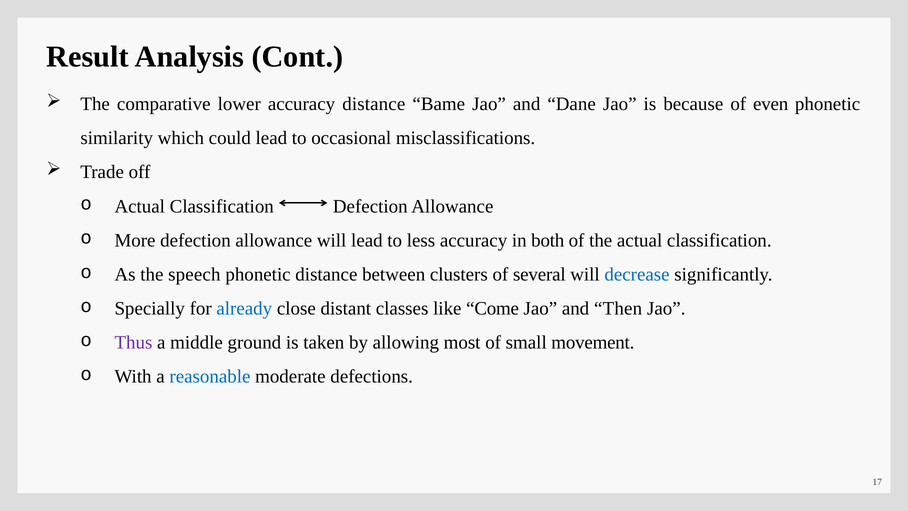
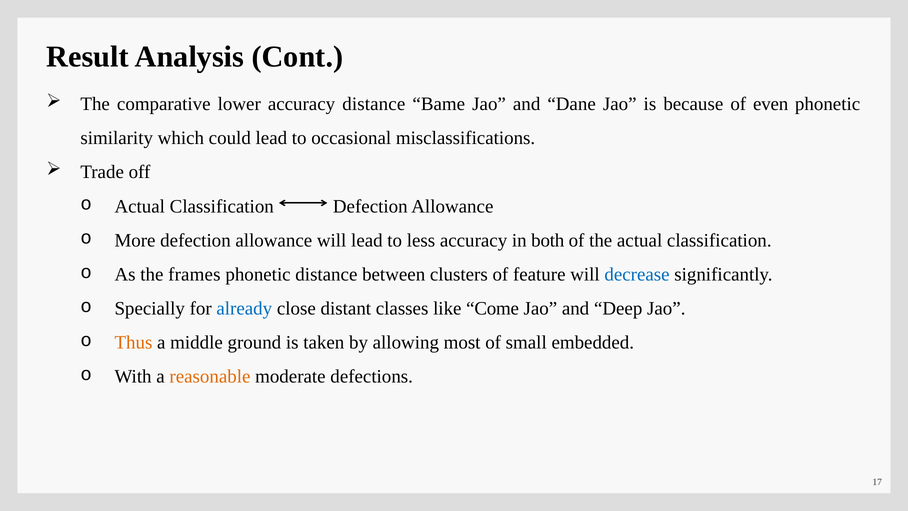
speech: speech -> frames (194, 274)
several: several -> feature (539, 274)
Then: Then -> Deep (618, 308)
Thus colour: purple -> orange (133, 342)
movement: movement -> embedded (593, 342)
reasonable colour: blue -> orange (210, 376)
